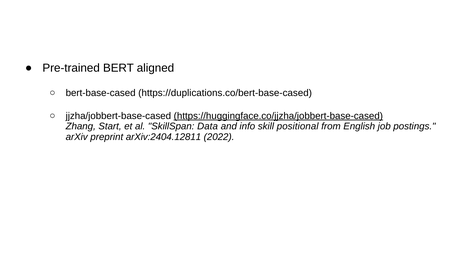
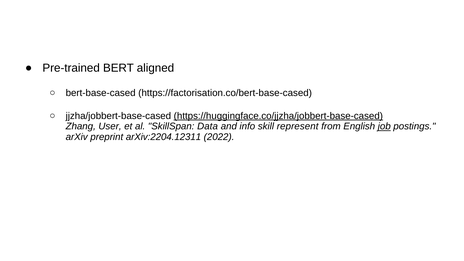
https://duplications.co/bert-base-cased: https://duplications.co/bert-base-cased -> https://factorisation.co/bert-base-cased (225, 93)
Start: Start -> User (110, 126)
positional: positional -> represent (298, 126)
job underline: none -> present (384, 126)
arXiv:2404.12811: arXiv:2404.12811 -> arXiv:2204.12311 (163, 137)
